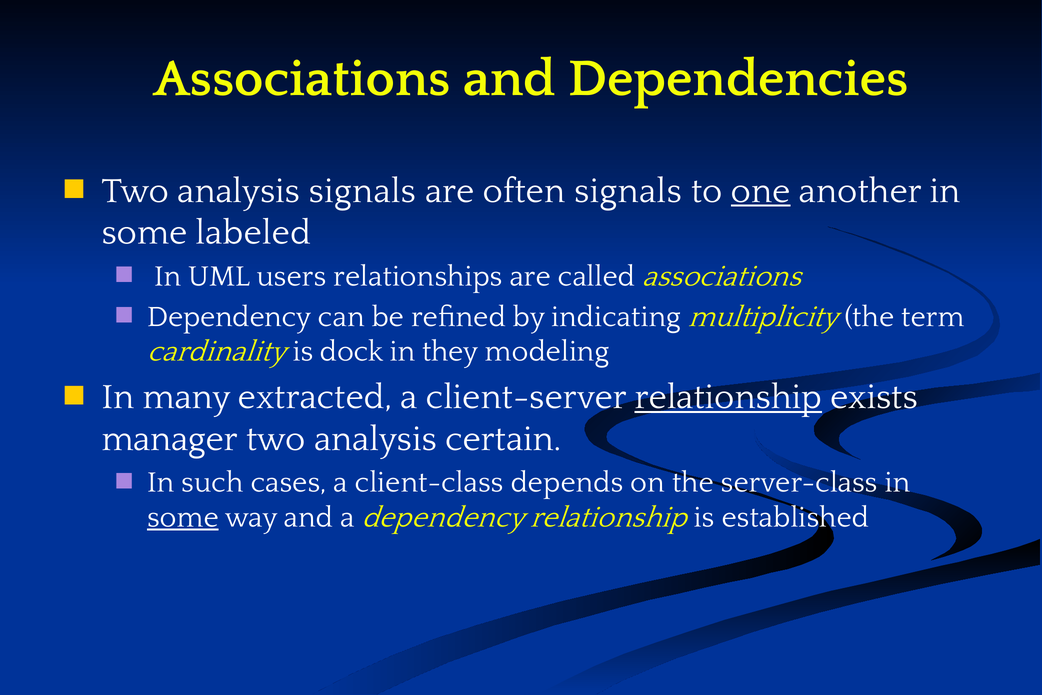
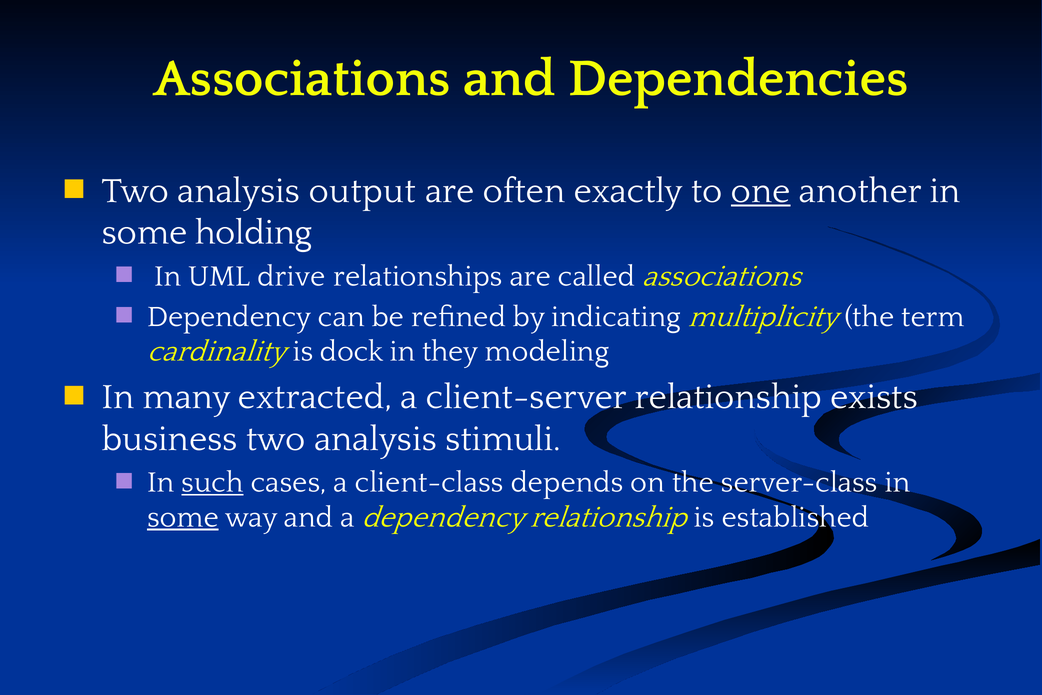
analysis signals: signals -> output (362, 191)
often signals: signals -> exactly (628, 191)
labeled: labeled -> holding (254, 232)
users: users -> drive (291, 276)
relationship underline: present -> none (728, 397)
manager: manager -> business (170, 438)
certain: certain -> stimuli (503, 438)
such underline: none -> present (212, 482)
